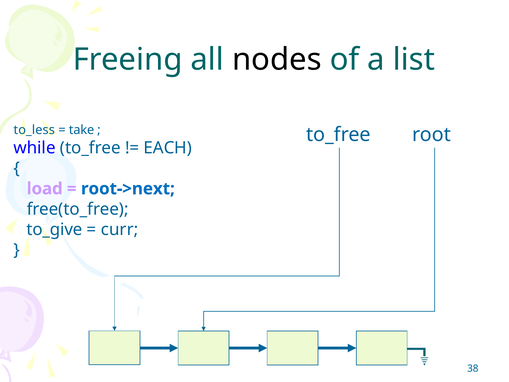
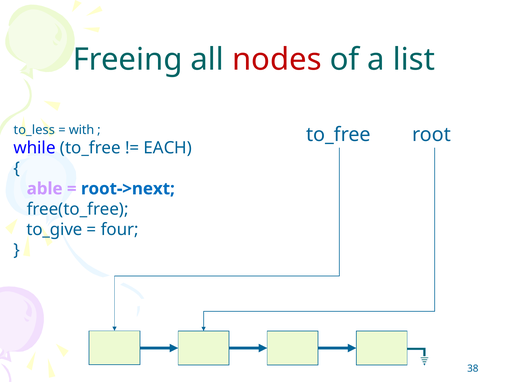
nodes colour: black -> red (277, 59)
take: take -> with (82, 130)
load: load -> able (45, 189)
curr: curr -> four (120, 229)
